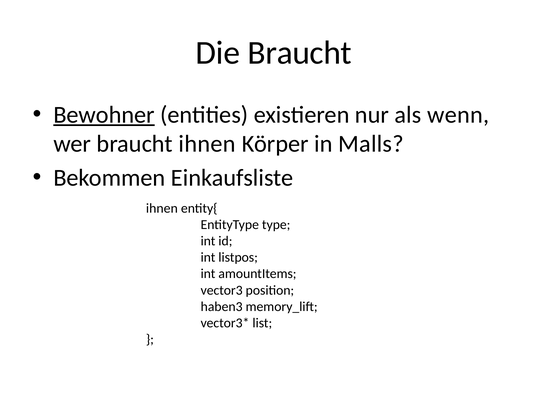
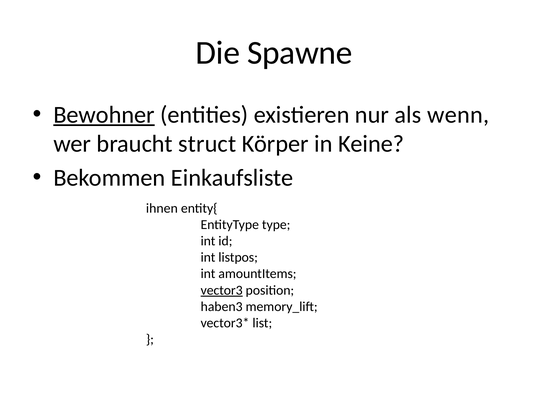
Die Braucht: Braucht -> Spawne (300, 53)
braucht ihnen: ihnen -> struct (207, 144)
Malls: Malls -> Keine (371, 144)
vector3 underline: none -> present (222, 290)
